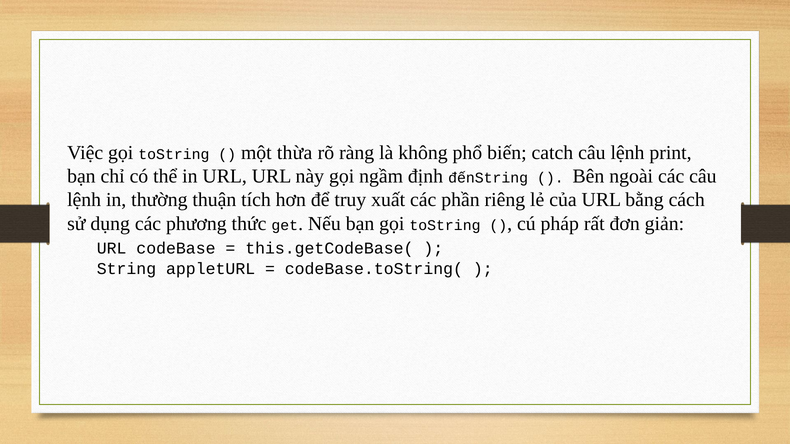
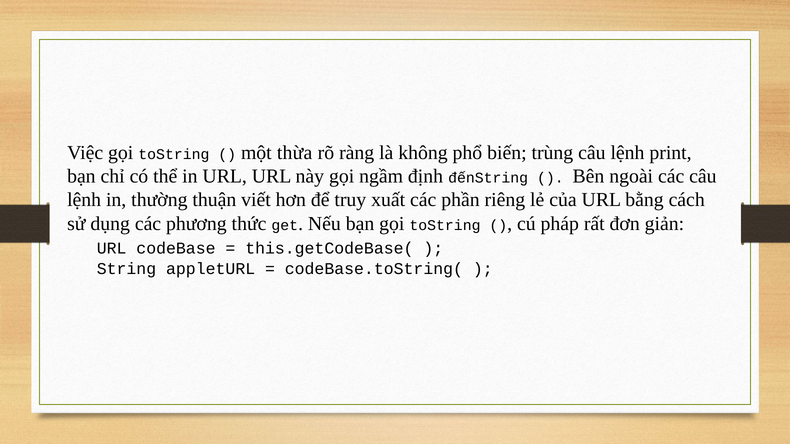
catch: catch -> trùng (552, 153)
tích: tích -> viết (256, 200)
